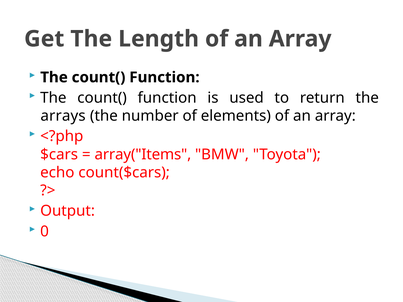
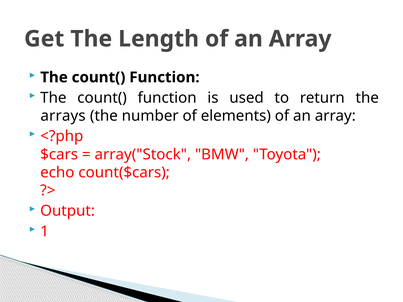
array("Items: array("Items -> array("Stock (143, 154)
0: 0 -> 1 (45, 232)
